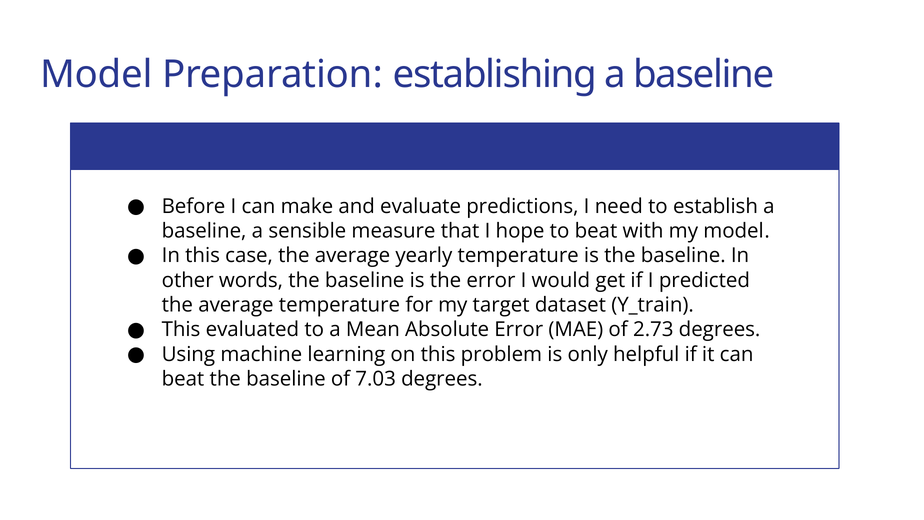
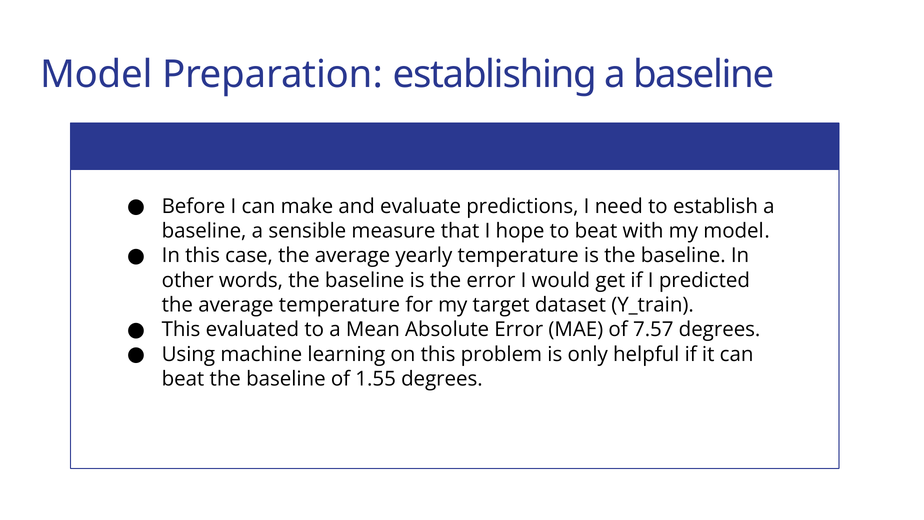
2.73: 2.73 -> 7.57 (653, 329)
7.03: 7.03 -> 1.55 (376, 379)
